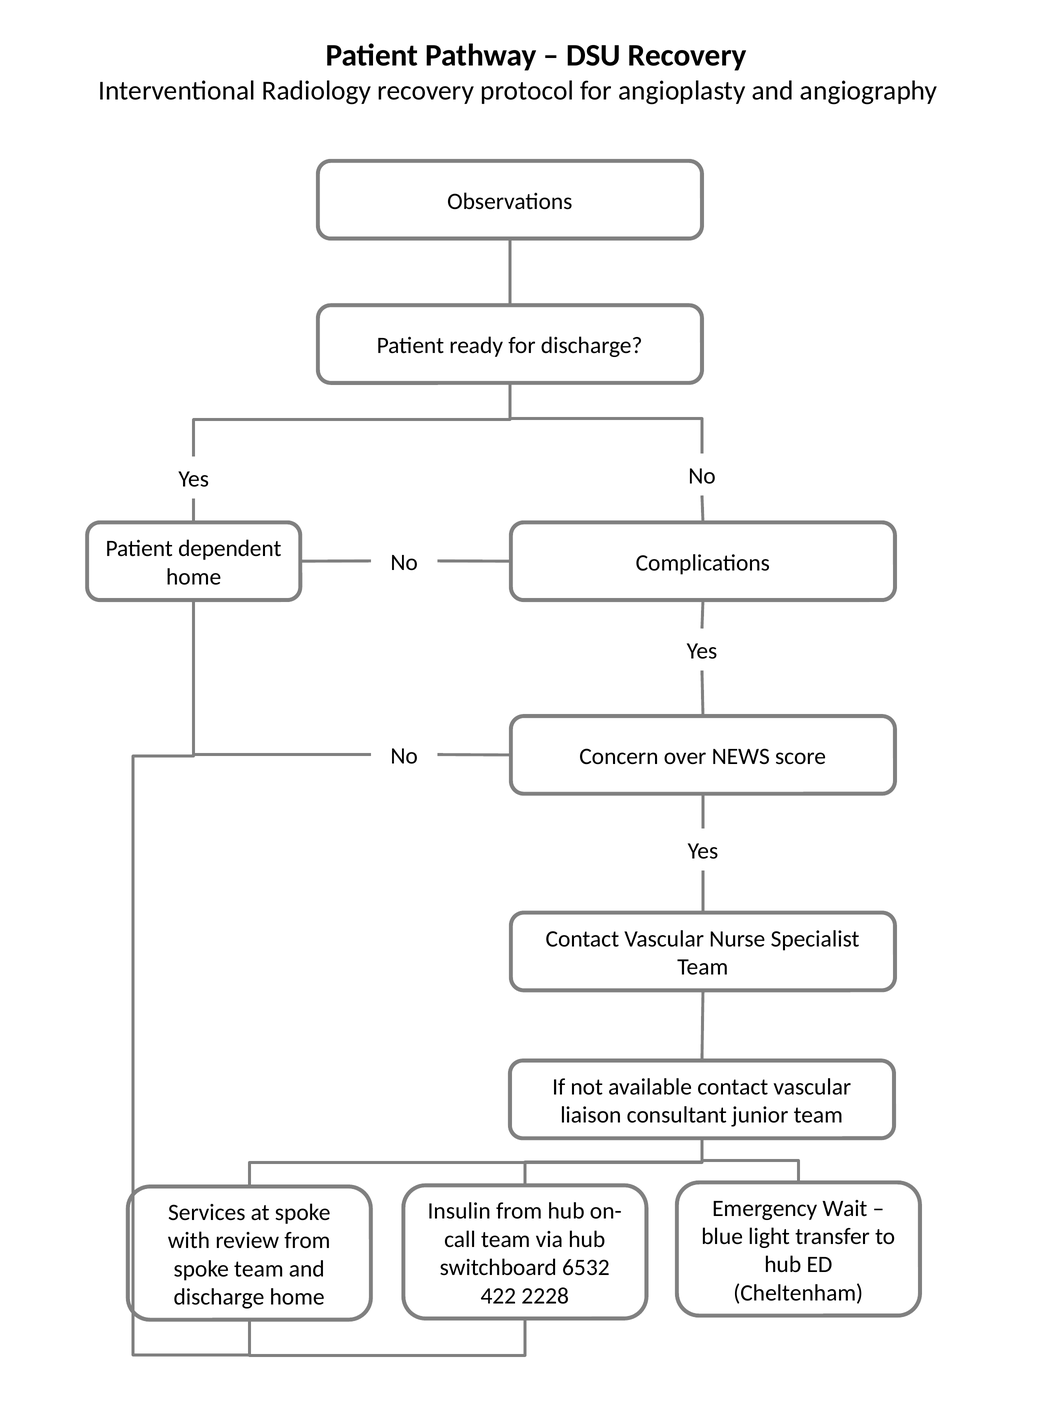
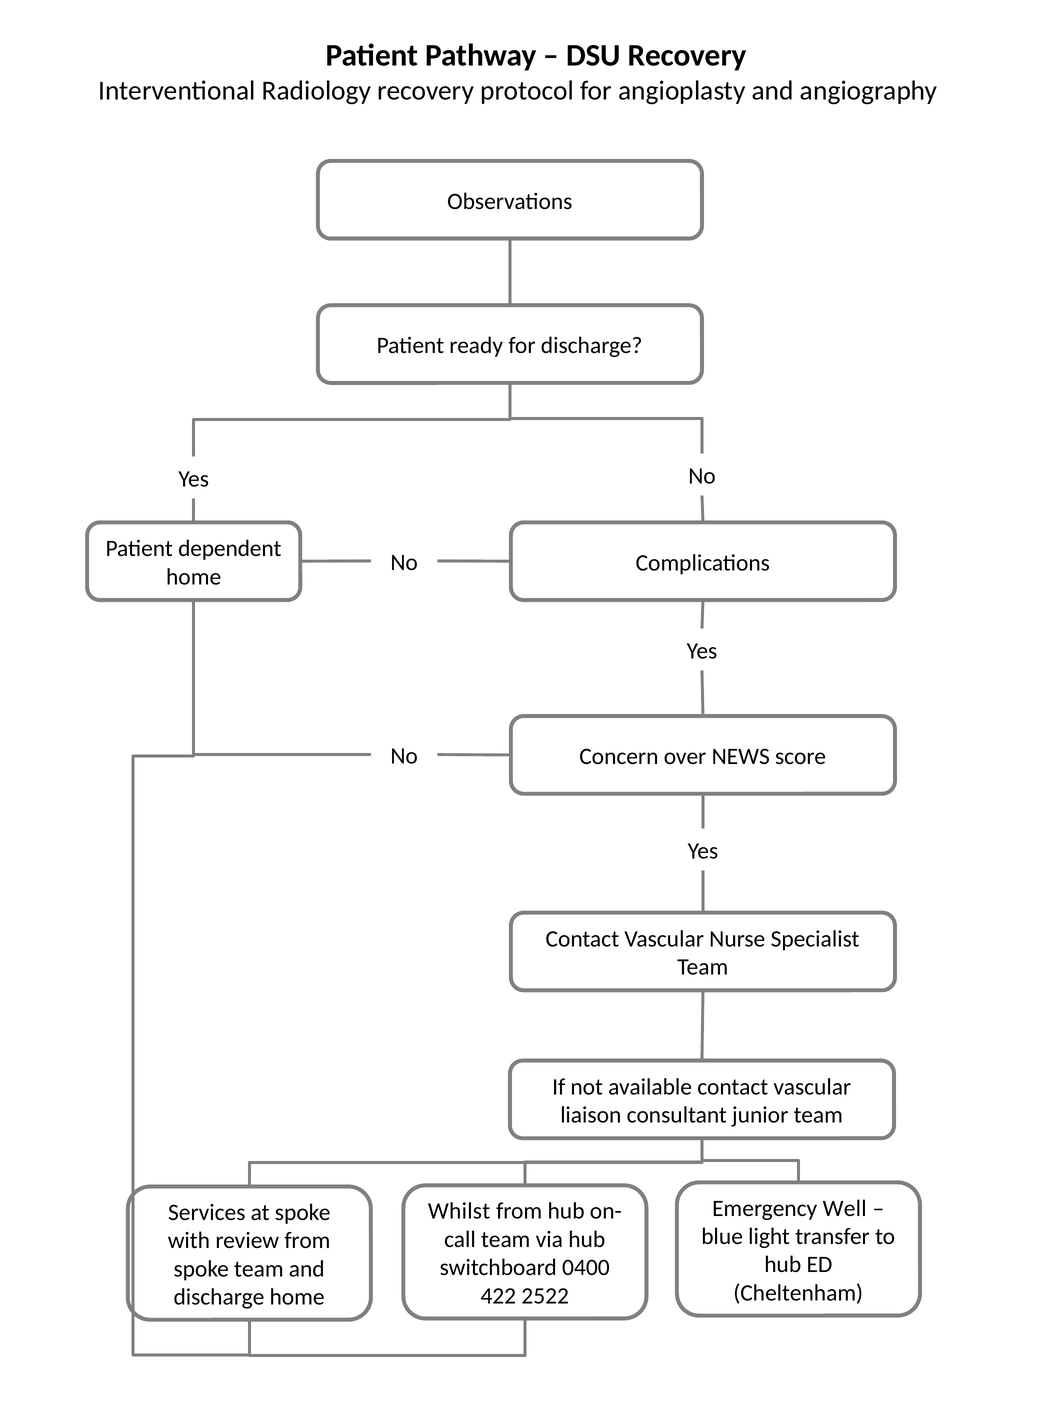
Wait: Wait -> Well (845, 1209)
Insulin: Insulin -> Whilst (459, 1212)
6532: 6532 -> 0400 (586, 1268)
2228: 2228 -> 2522 (545, 1296)
